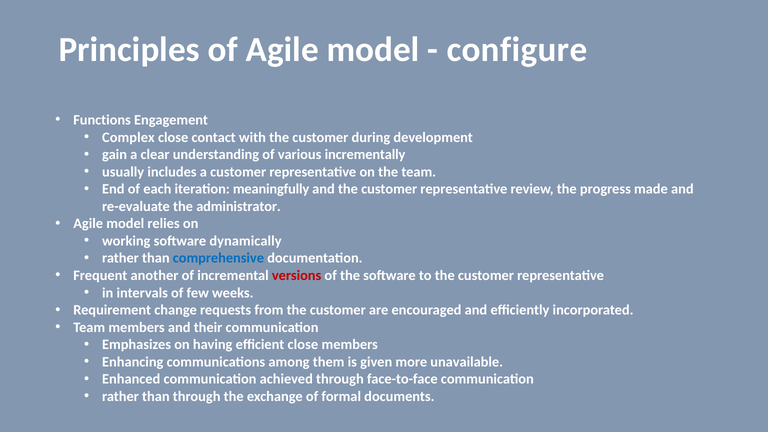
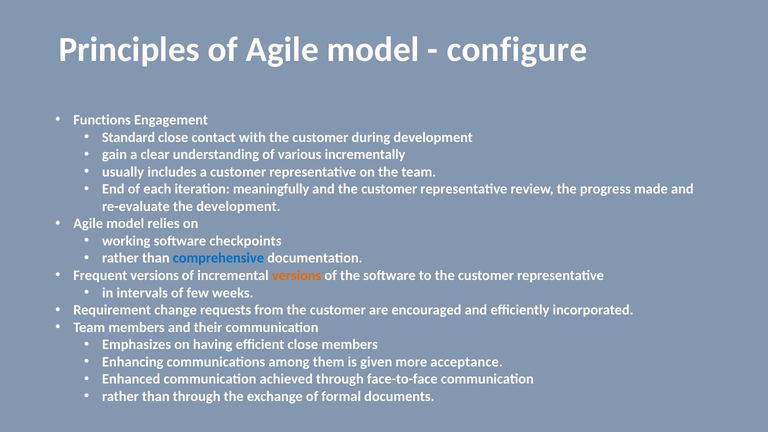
Complex: Complex -> Standard (128, 137)
the administrator: administrator -> development (238, 206)
dynamically: dynamically -> checkpoints (245, 241)
Frequent another: another -> versions (155, 275)
versions colour: red -> orange (297, 275)
unavailable: unavailable -> acceptance (467, 362)
